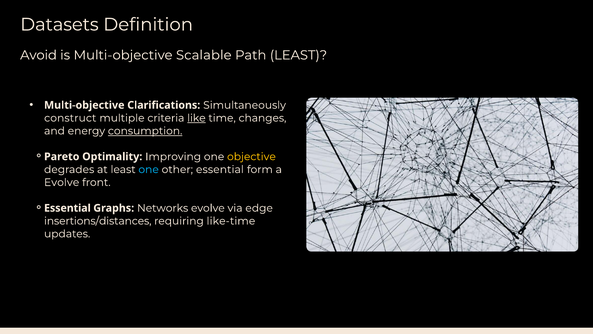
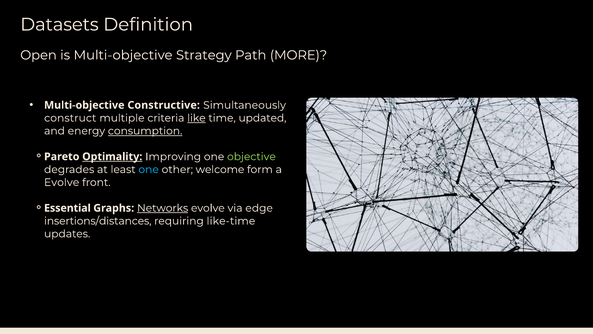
Avoid: Avoid -> Open (38, 55)
Scalable: Scalable -> Strategy (204, 55)
Path LEAST: LEAST -> MORE (299, 55)
Clarifications: Clarifications -> Constructive (164, 105)
changes: changes -> updated (262, 118)
Optimality underline: none -> present (112, 156)
objective colour: yellow -> light green (251, 156)
other essential: essential -> welcome (220, 169)
Networks underline: none -> present (163, 208)
